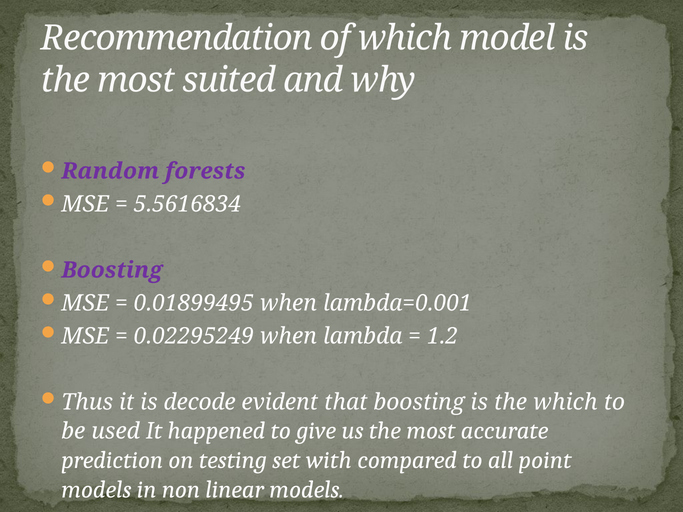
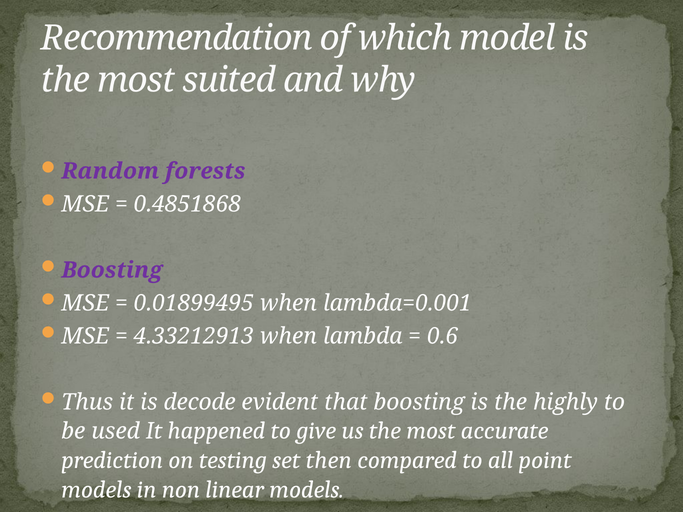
5.5616834: 5.5616834 -> 0.4851868 (187, 204)
0.02295249: 0.02295249 -> 4.33212913 (194, 336)
1.2: 1.2 -> 0.6 (443, 336)
the which: which -> highly (565, 402)
with: with -> then (329, 460)
